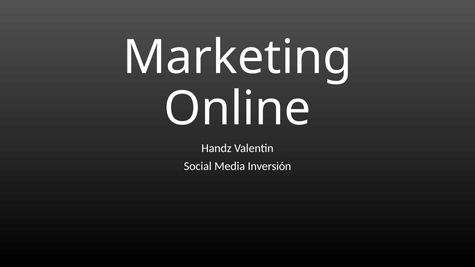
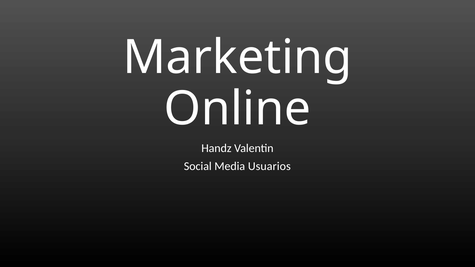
Inversión: Inversión -> Usuarios (269, 166)
